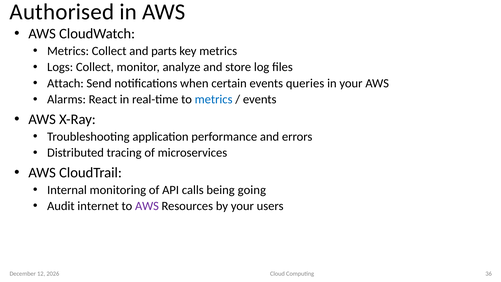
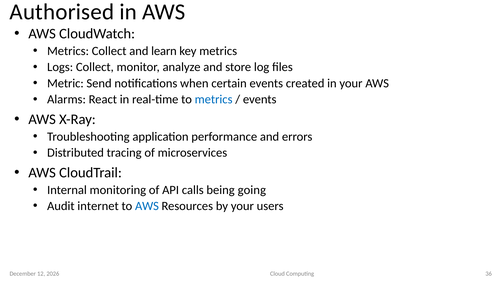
parts: parts -> learn (164, 51)
Attach: Attach -> Metric (65, 83)
queries: queries -> created (305, 83)
AWS colour: purple -> blue (147, 206)
